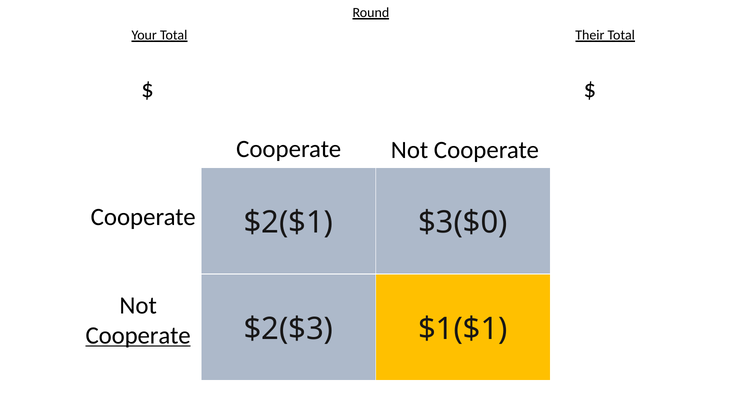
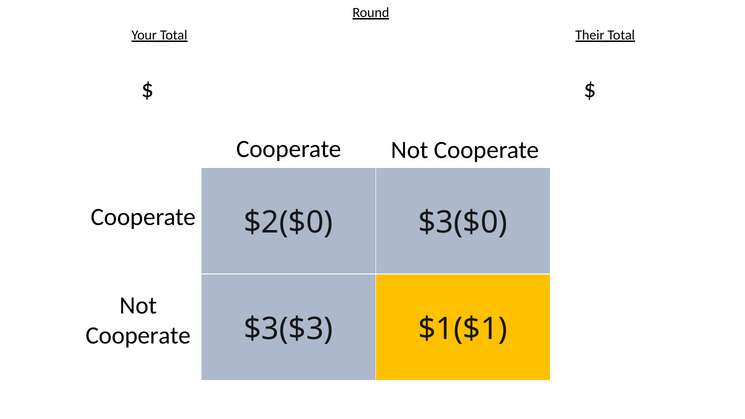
$2($1: $2($1 -> $2($0 (288, 223)
$2($3: $2($3 -> $3($3 (288, 329)
Cooperate underline: present -> none (138, 335)
